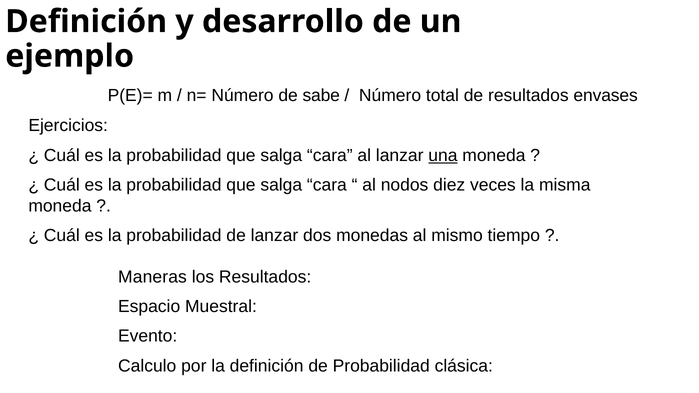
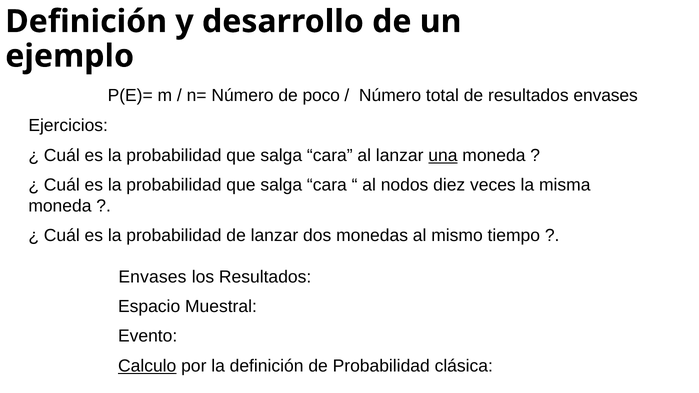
sabe: sabe -> poco (321, 95)
Maneras: Maneras -> Envases (152, 277)
Calculo underline: none -> present (147, 366)
